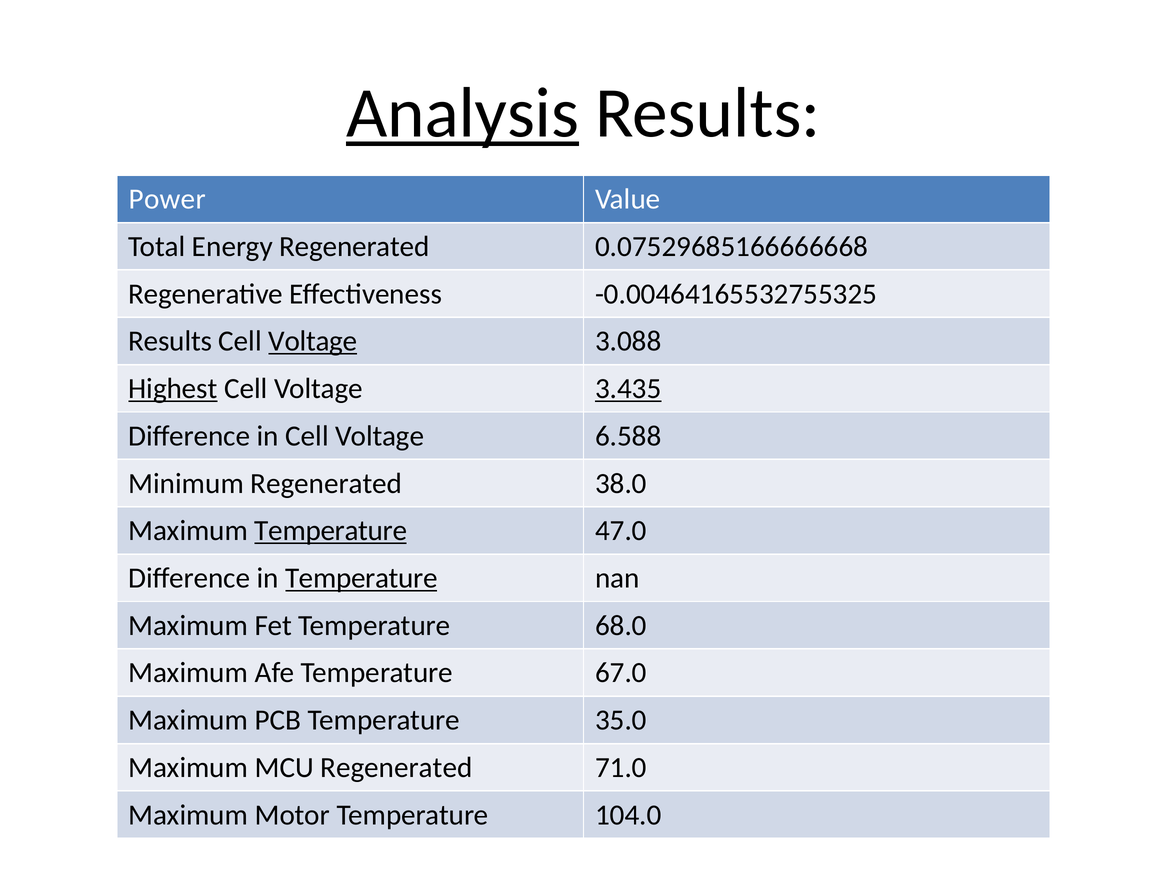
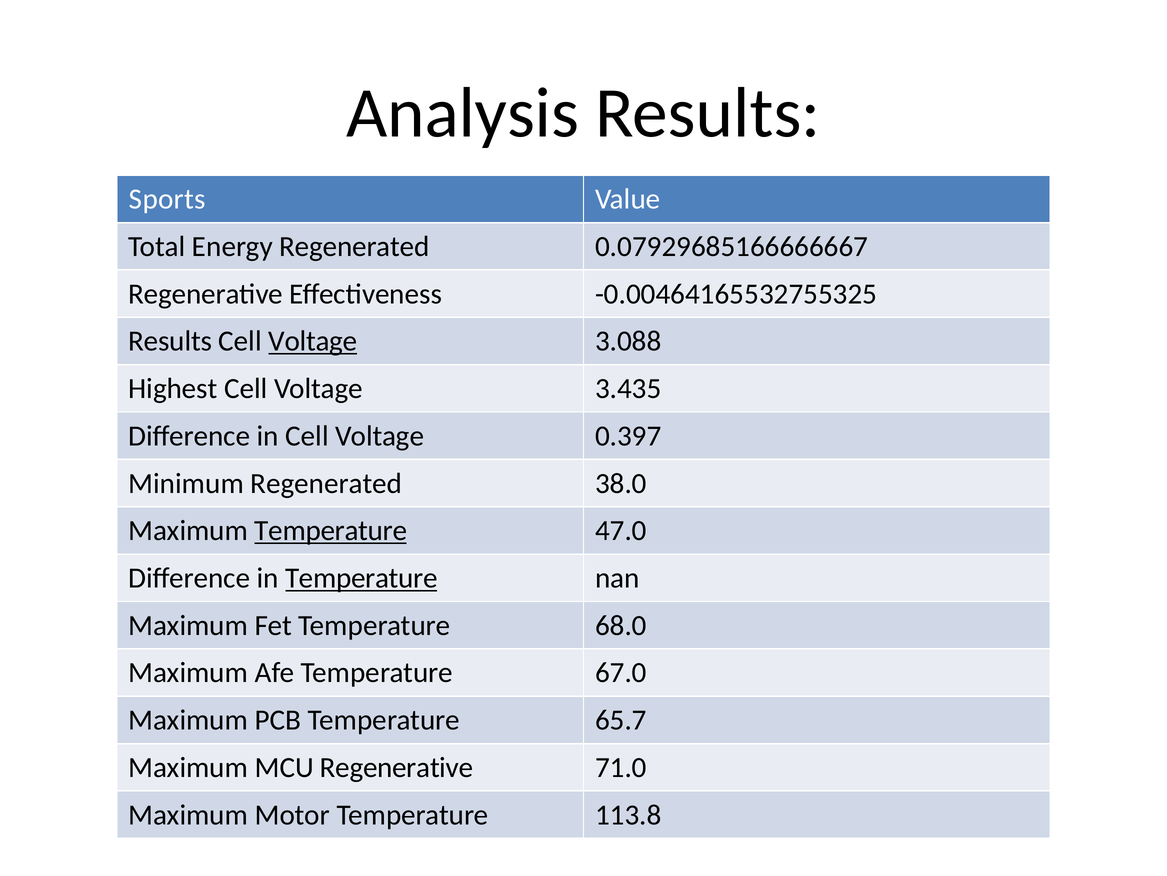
Analysis underline: present -> none (462, 113)
Power: Power -> Sports (167, 199)
0.07529685166666668: 0.07529685166666668 -> 0.07929685166666667 (732, 246)
Highest underline: present -> none (173, 388)
3.435 underline: present -> none (628, 388)
6.588: 6.588 -> 0.397 (628, 436)
35.0: 35.0 -> 65.7 (621, 720)
MCU Regenerated: Regenerated -> Regenerative (397, 767)
104.0: 104.0 -> 113.8 (628, 814)
